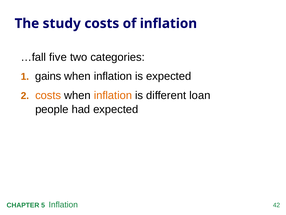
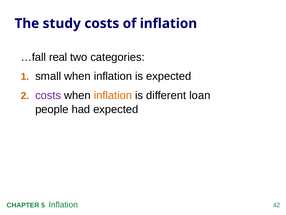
five: five -> real (58, 57)
gains: gains -> small (48, 76)
costs colour: orange -> purple (48, 95)
